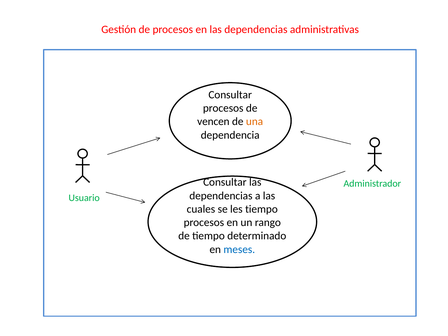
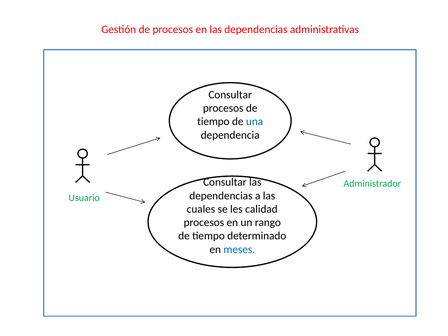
vencen: vencen -> tiempo (213, 122)
una colour: orange -> blue (255, 122)
les tiempo: tiempo -> calidad (261, 209)
